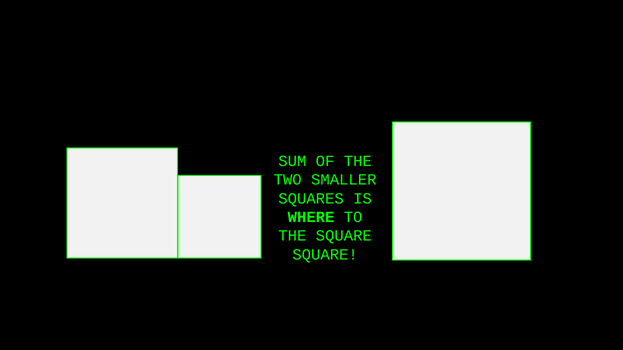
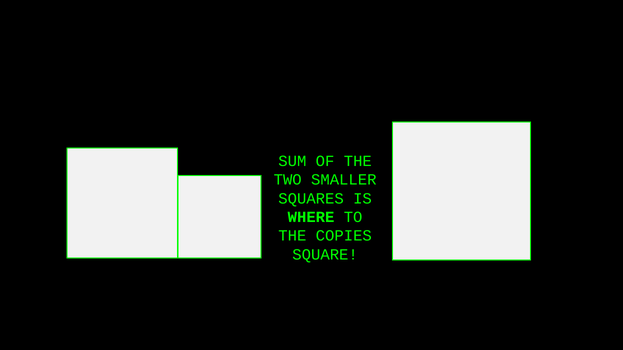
THE SQUARE: SQUARE -> COPIES (344, 236)
